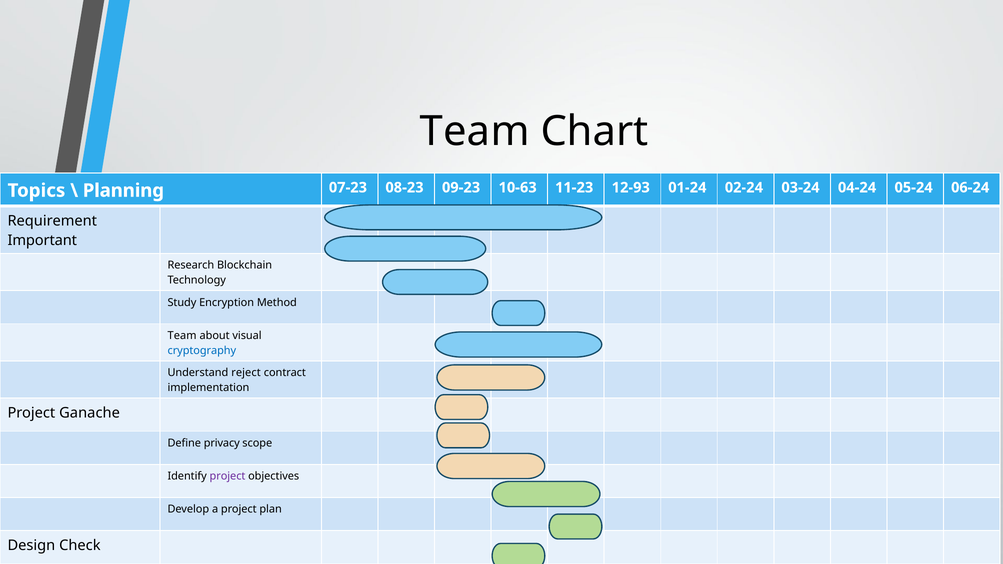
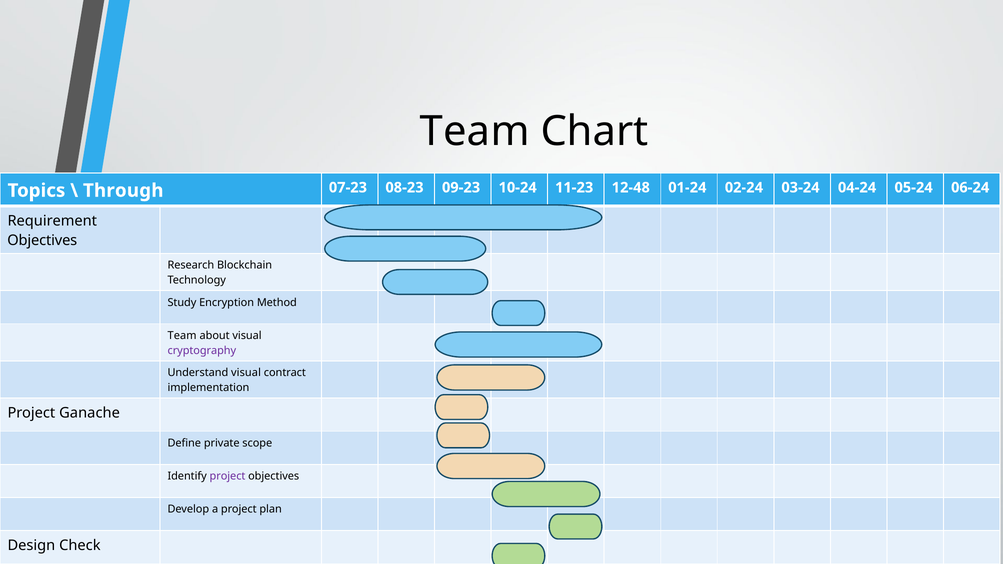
Planning: Planning -> Through (123, 191)
10-63: 10-63 -> 10-24 (518, 188)
12-93: 12-93 -> 12-48 (631, 188)
Important: Important -> Objectives (42, 241)
cryptography colour: blue -> purple (202, 351)
Understand reject: reject -> visual (246, 373)
privacy: privacy -> private (222, 443)
